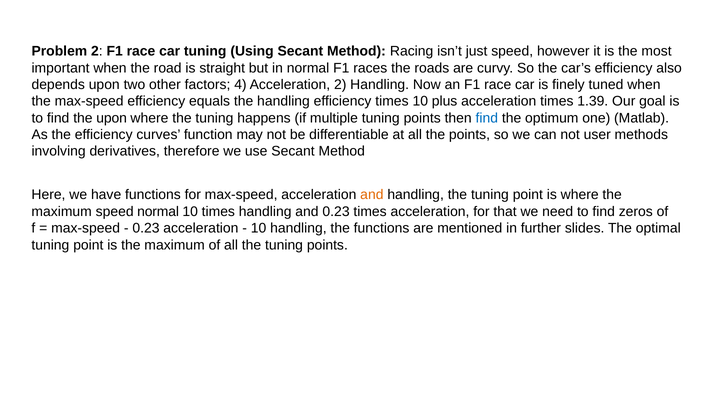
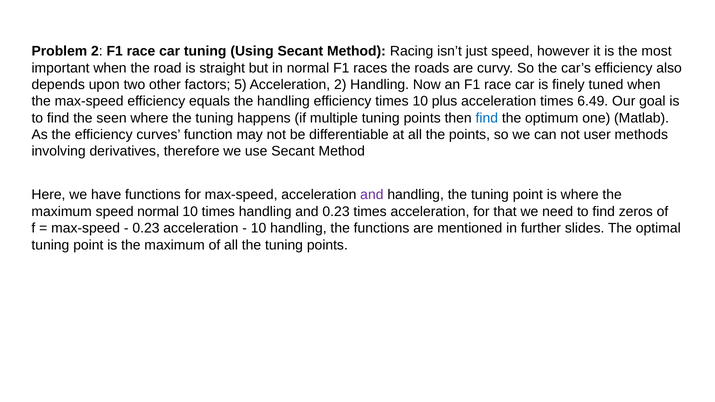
4: 4 -> 5 (240, 85)
1.39: 1.39 -> 6.49 (593, 101)
the upon: upon -> seen (112, 118)
and colour: orange -> purple (372, 195)
